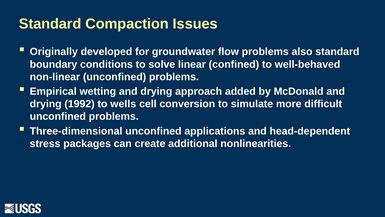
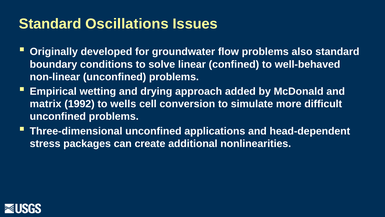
Compaction: Compaction -> Oscillations (127, 24)
drying: drying -> matrix (46, 104)
